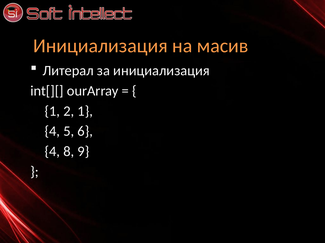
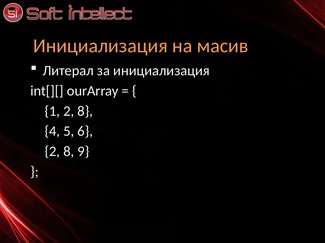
1 2 1: 1 -> 8 (85, 111)
4: 4 -> 2 (52, 152)
